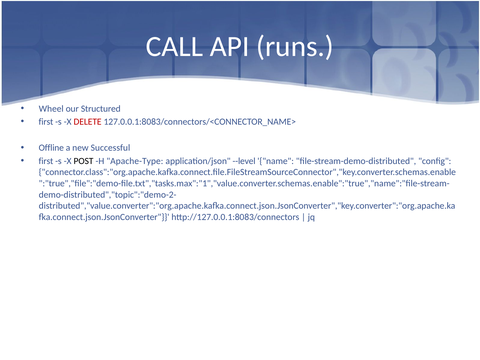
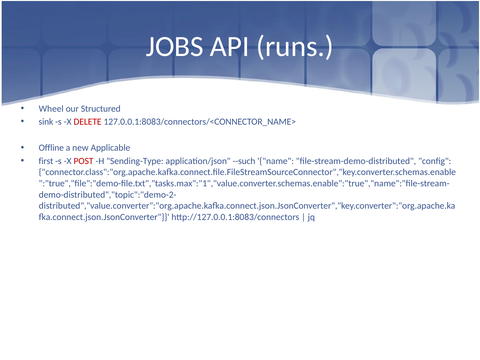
CALL: CALL -> JOBS (175, 46)
first: first -> sink (46, 122)
Successful: Successful -> Applicable (110, 148)
POST colour: black -> red (84, 161)
Apache-Type: Apache-Type -> Sending-Type (135, 161)
--level: --level -> --such (244, 161)
